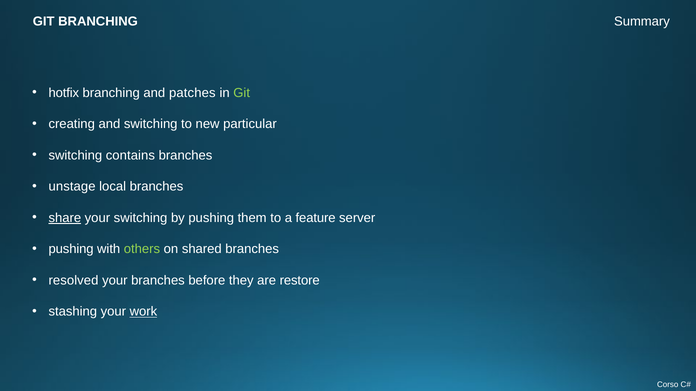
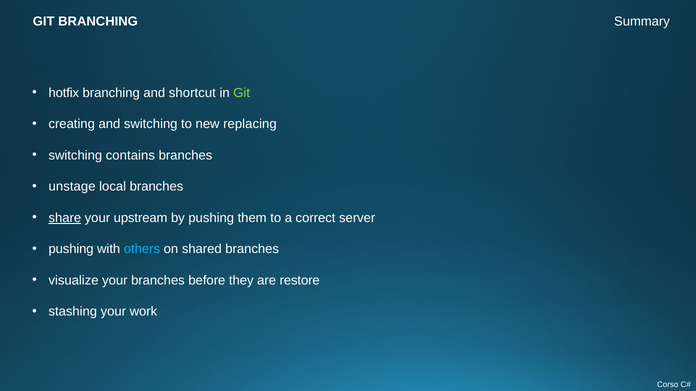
patches: patches -> shortcut (192, 93)
particular: particular -> replacing (250, 124)
your switching: switching -> upstream (141, 218)
feature: feature -> correct (316, 218)
others colour: light green -> light blue (142, 249)
resolved: resolved -> visualize (74, 281)
work underline: present -> none (143, 312)
